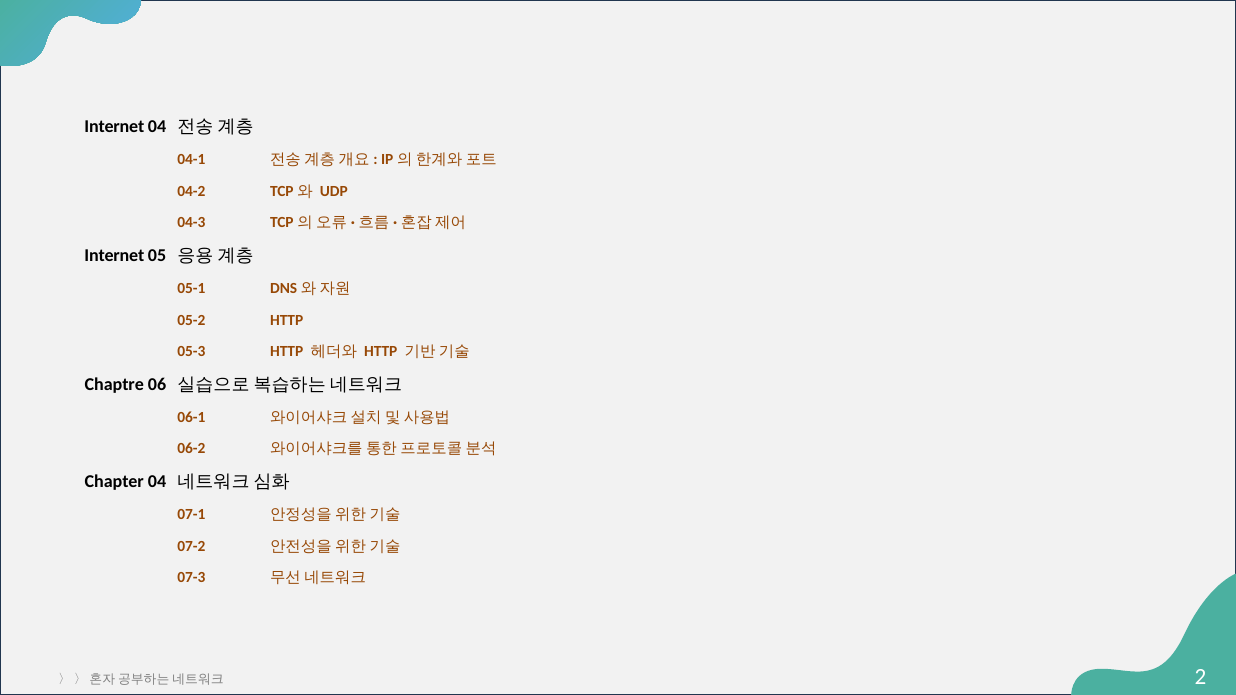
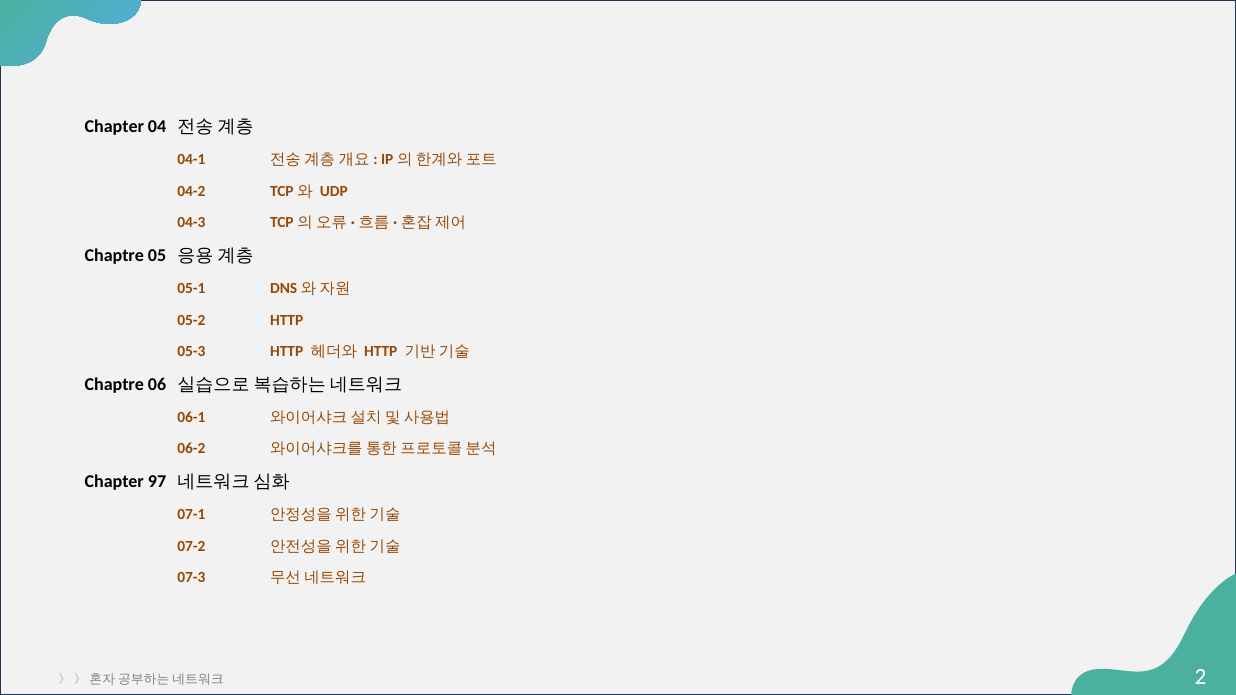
Internet: Internet -> Chapter (114, 127)
Internet: Internet -> Chaptre (114, 256)
Chapter 04: 04 -> 97 (157, 482)
